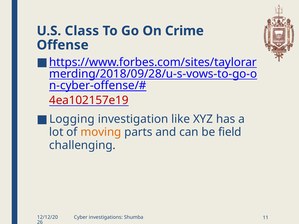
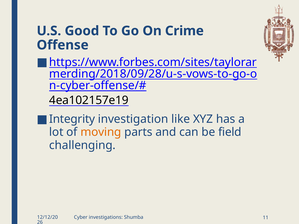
Class: Class -> Good (82, 31)
4ea102157e19 colour: red -> black (89, 100)
Logging: Logging -> Integrity (72, 119)
